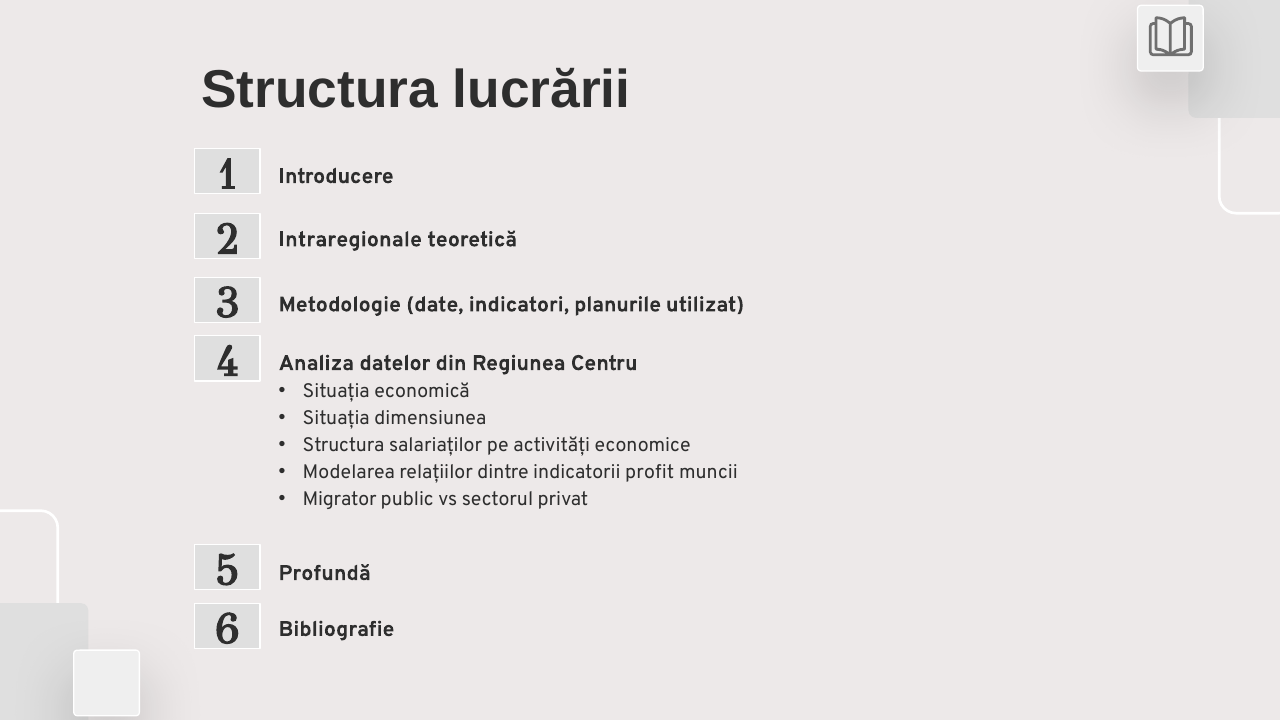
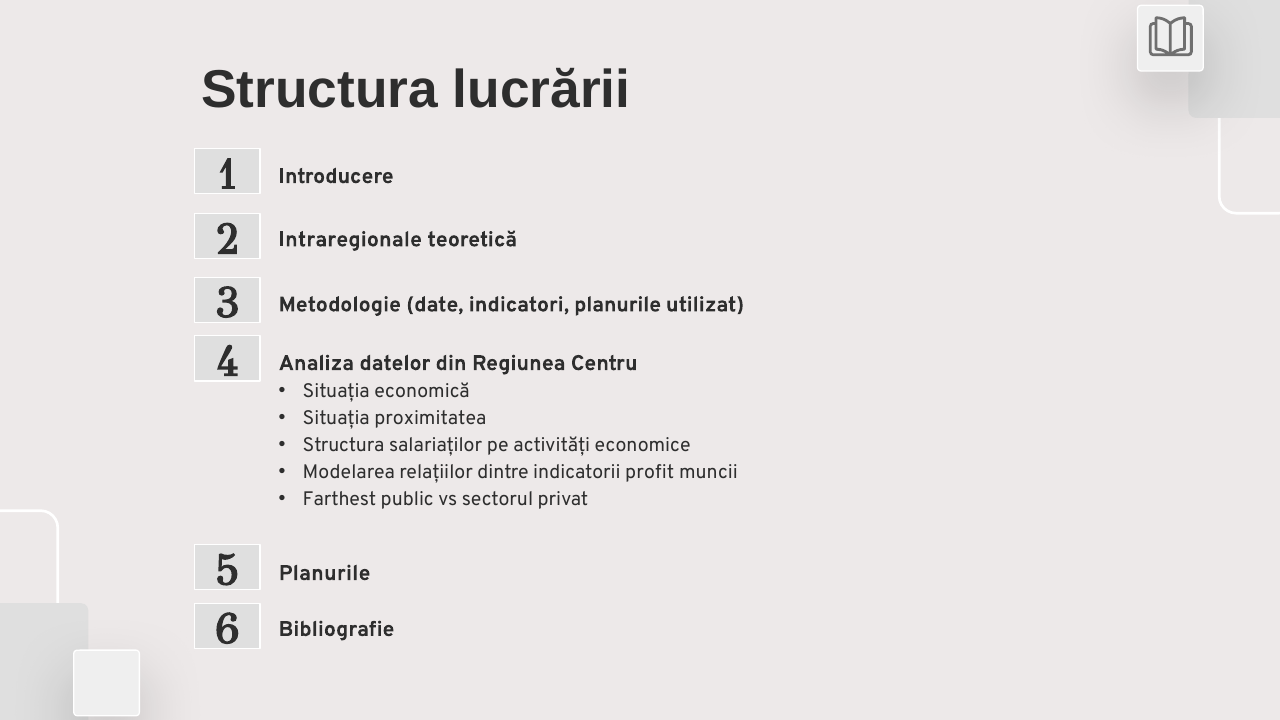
dimensiunea: dimensiunea -> proximitatea (430, 418)
Migrator: Migrator -> Farthest (340, 499)
Profundă: Profundă -> Planurile (325, 573)
